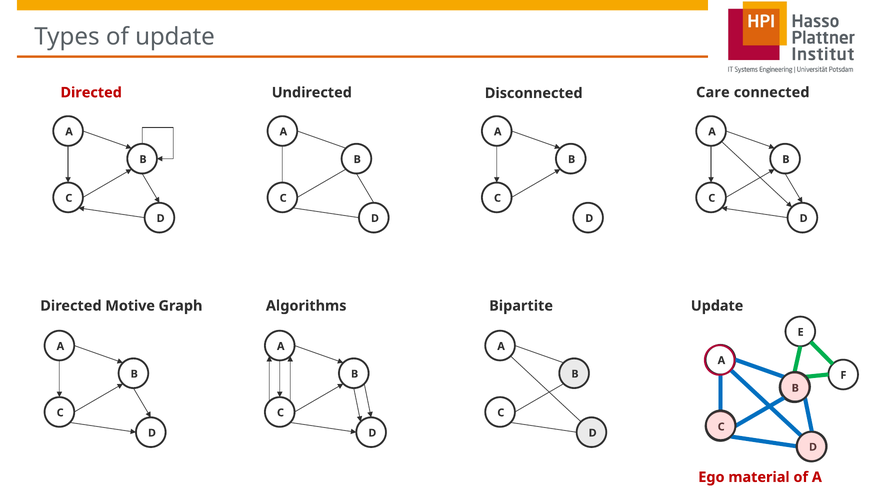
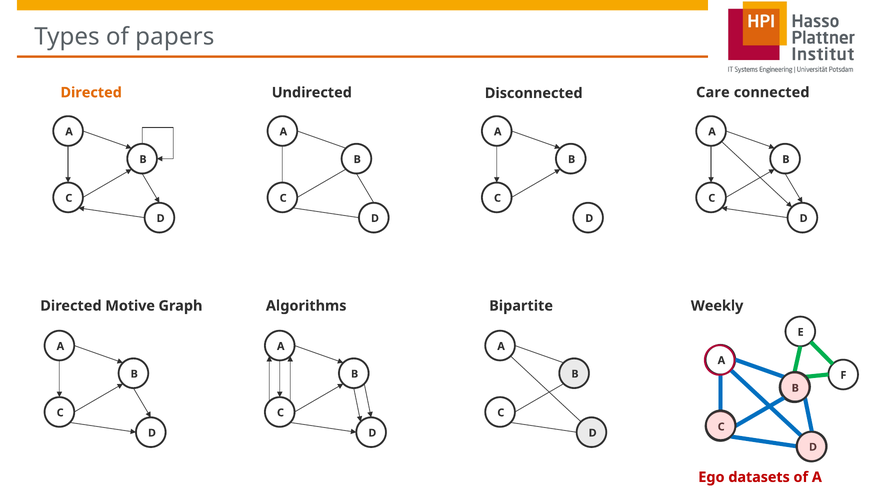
of update: update -> papers (175, 37)
Directed colour: red -> orange (91, 93)
Update: Update -> Weekly (717, 306)
material: material -> datasets (759, 477)
